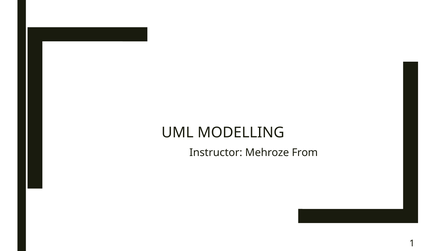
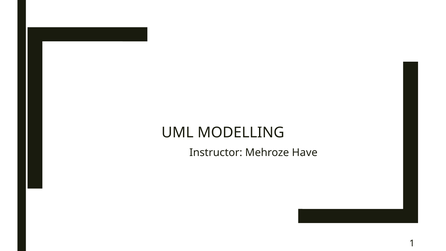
From: From -> Have (305, 153)
